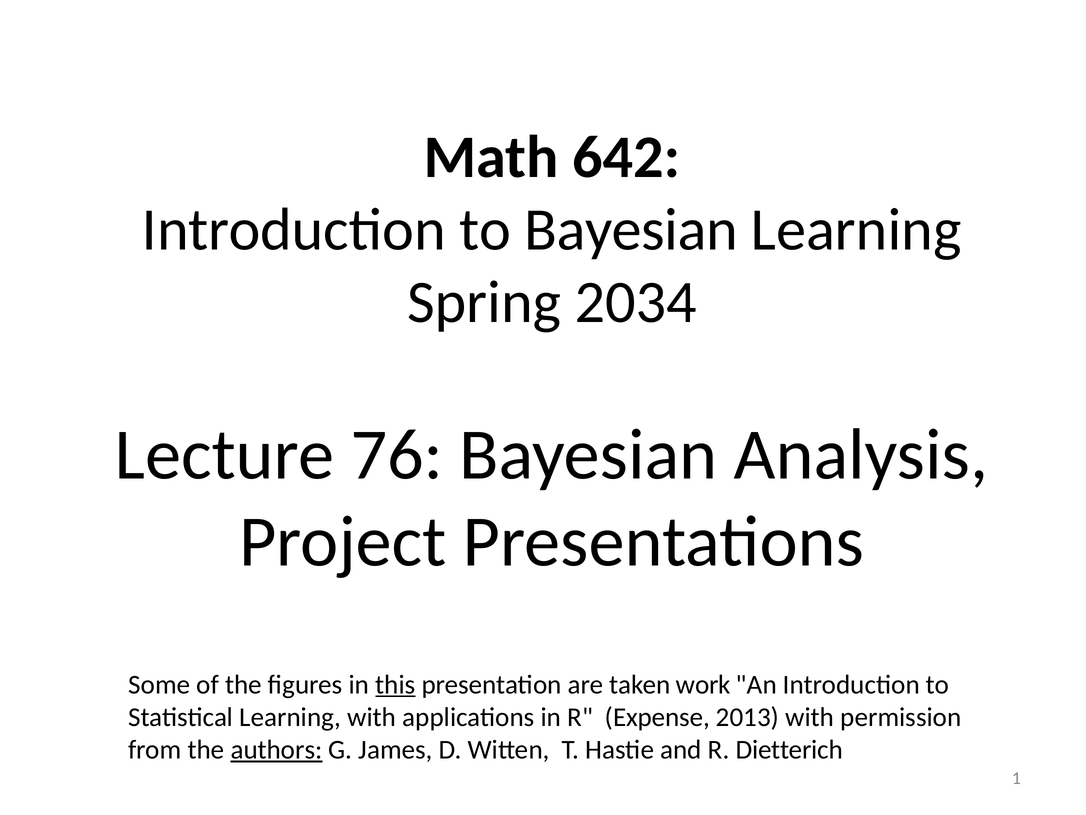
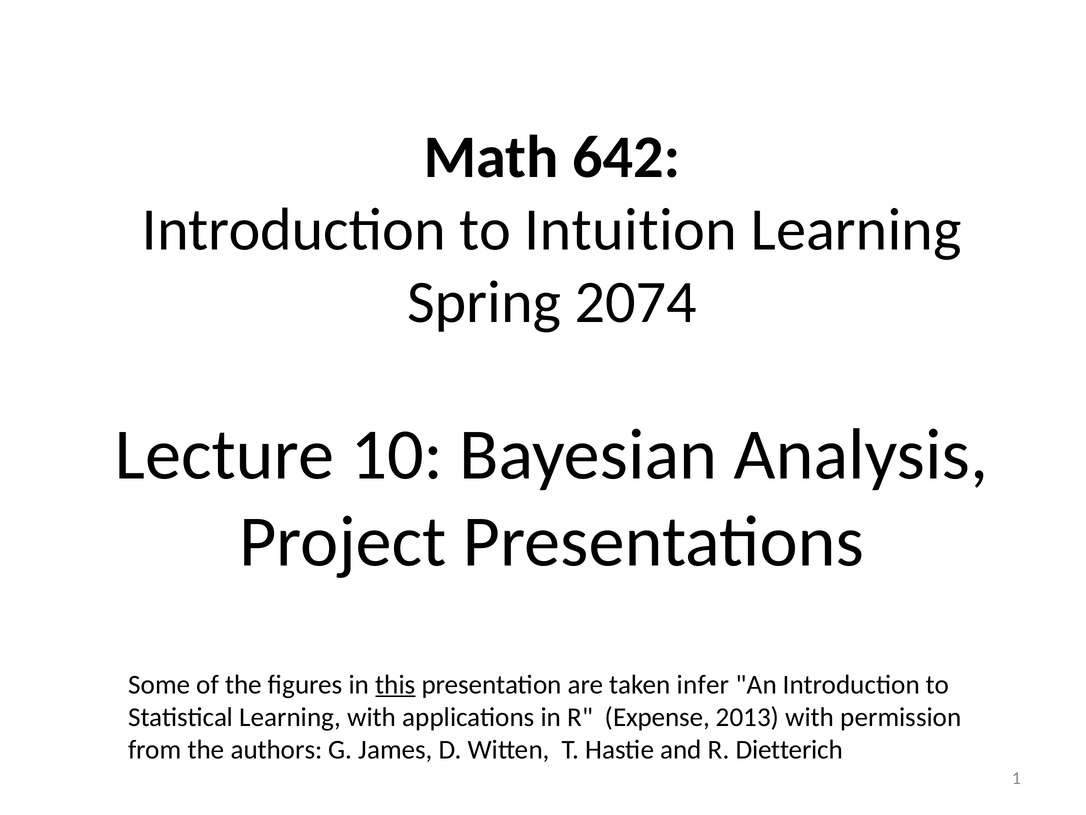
to Bayesian: Bayesian -> Intuition (631, 230)
2034: 2034 -> 2074 (636, 302)
76: 76 -> 10 (397, 455)
work: work -> infer (703, 684)
authors underline: present -> none (276, 749)
